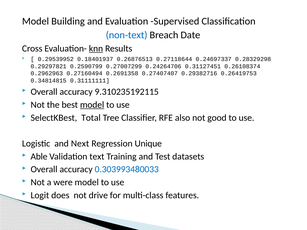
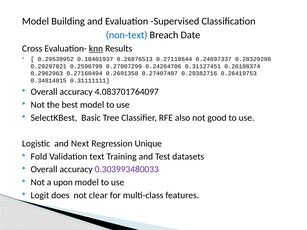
9.310235192115: 9.310235192115 -> 4.083701764097 (127, 92)
model underline: present -> none (92, 105)
Total: Total -> Basic (91, 118)
Able: Able -> Fold (39, 157)
0.303993480033 colour: blue -> purple (127, 170)
were: were -> upon (63, 183)
drive: drive -> clear (98, 195)
